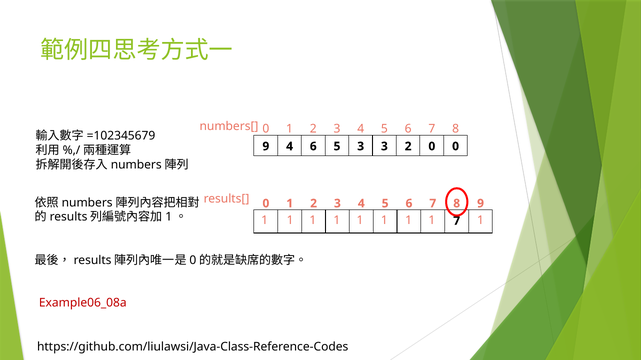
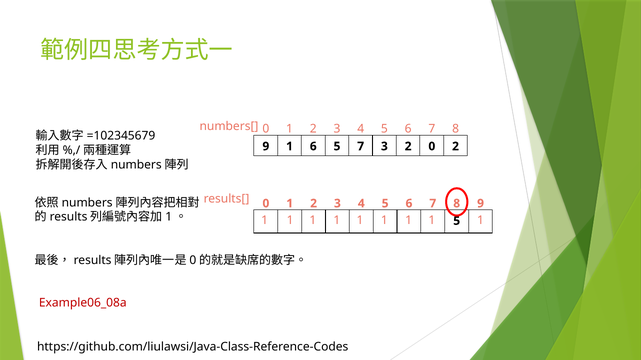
9 4: 4 -> 1 (290, 147)
5 3: 3 -> 7 (361, 147)
2 0 0: 0 -> 2 (456, 147)
7: 7 -> 5 (457, 221)
